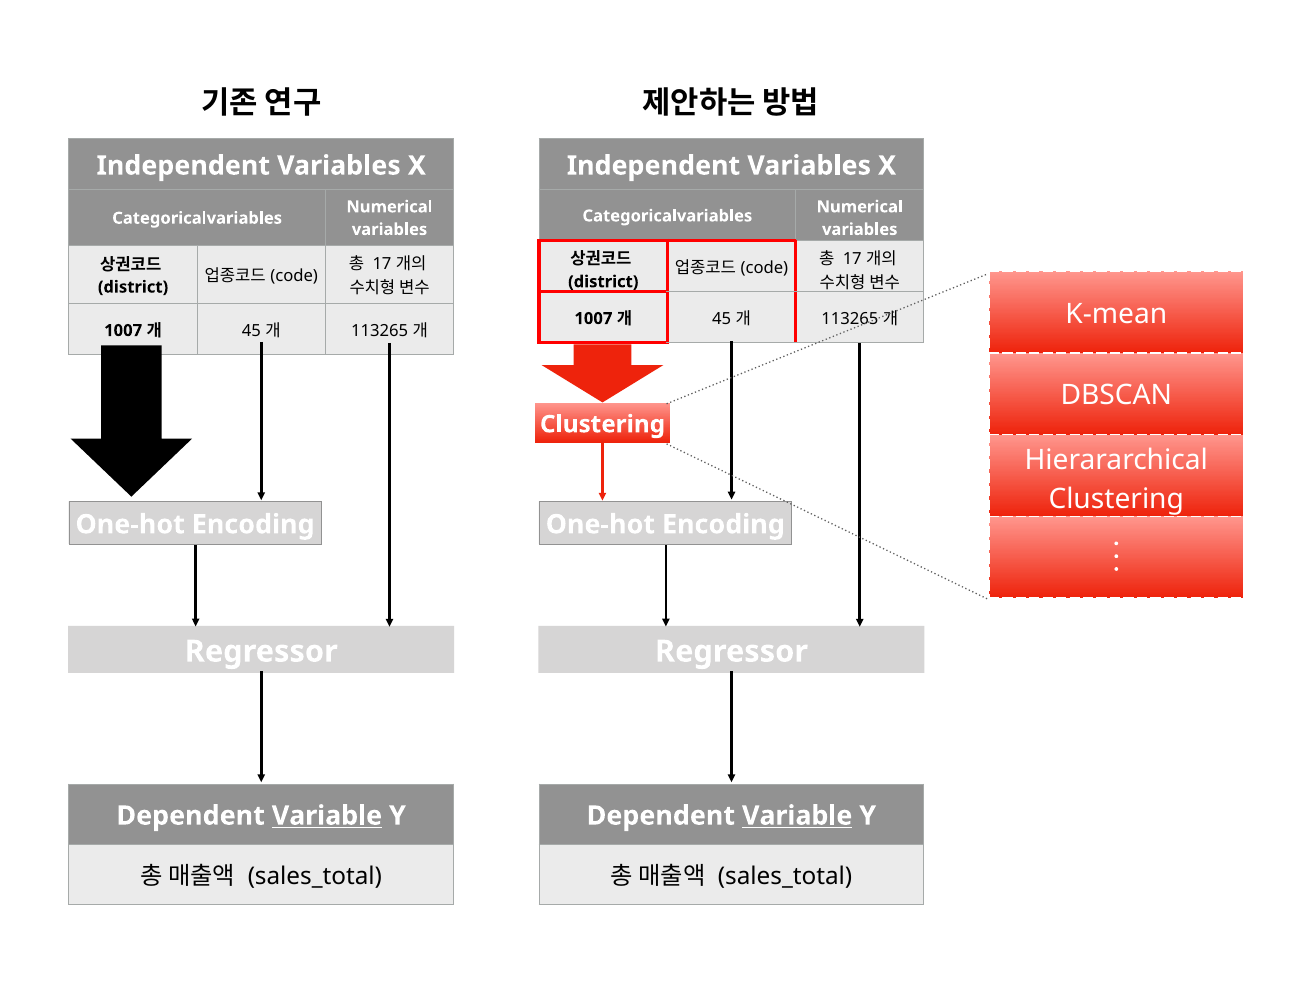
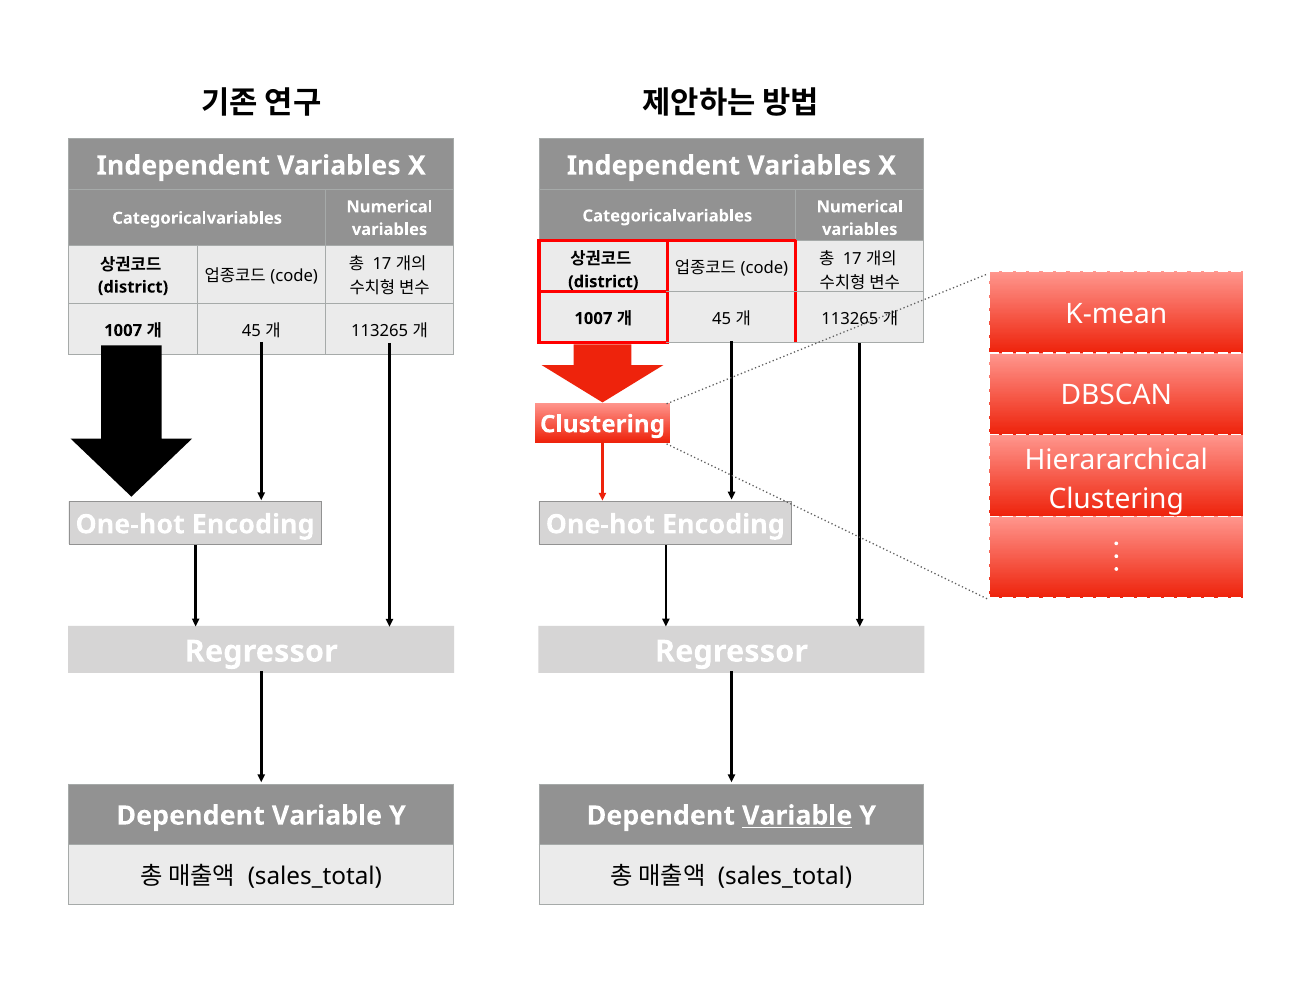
Variable underline: present -> none (327, 816)
